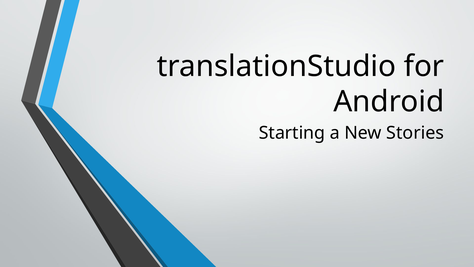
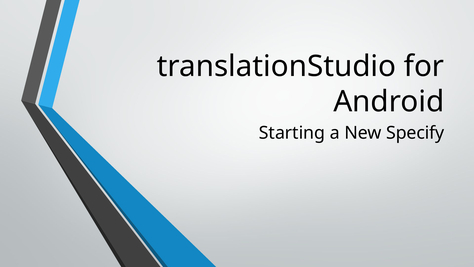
Stories: Stories -> Specify (415, 133)
